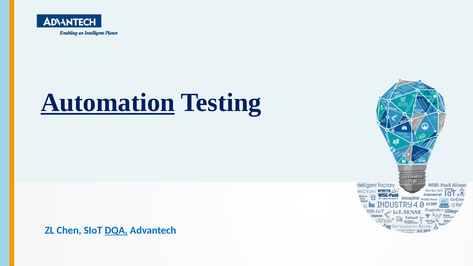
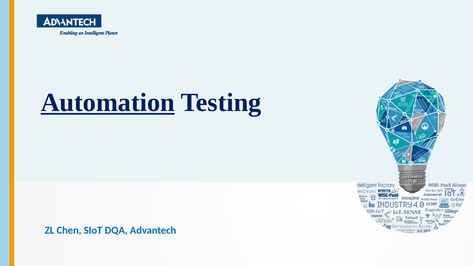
DQA underline: present -> none (116, 230)
